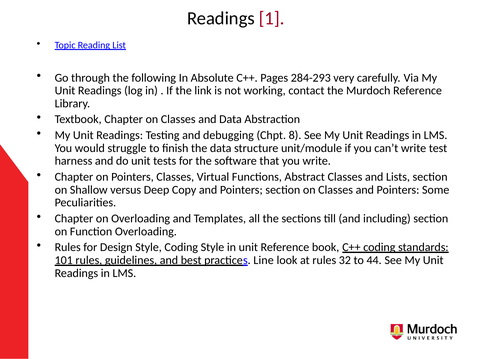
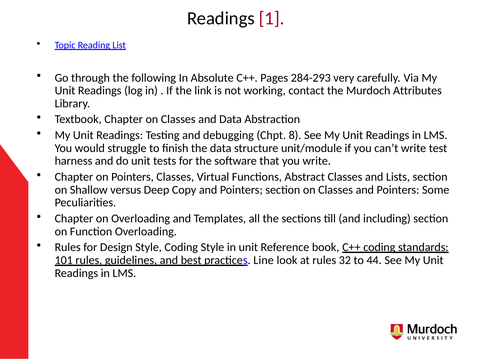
Murdoch Reference: Reference -> Attributes (417, 91)
